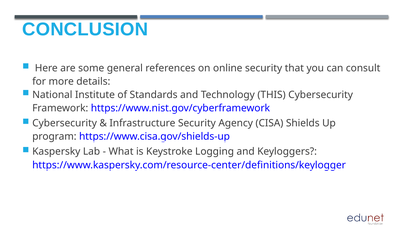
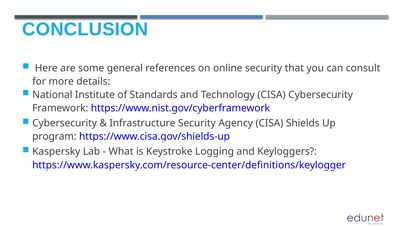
Technology THIS: THIS -> CISA (272, 95)
